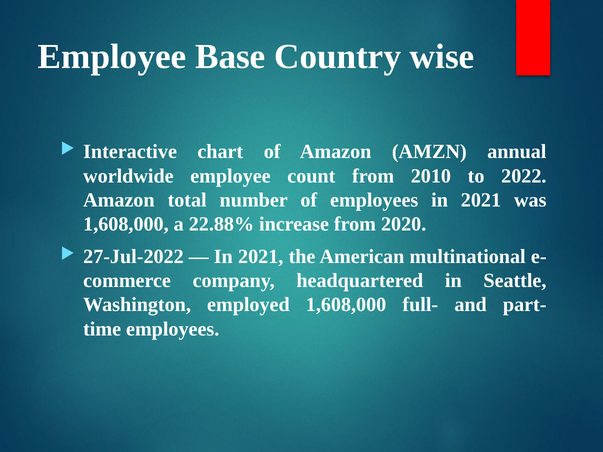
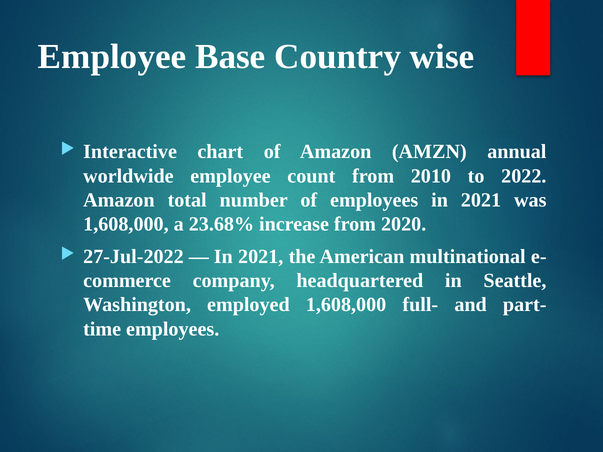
22.88%: 22.88% -> 23.68% (221, 224)
